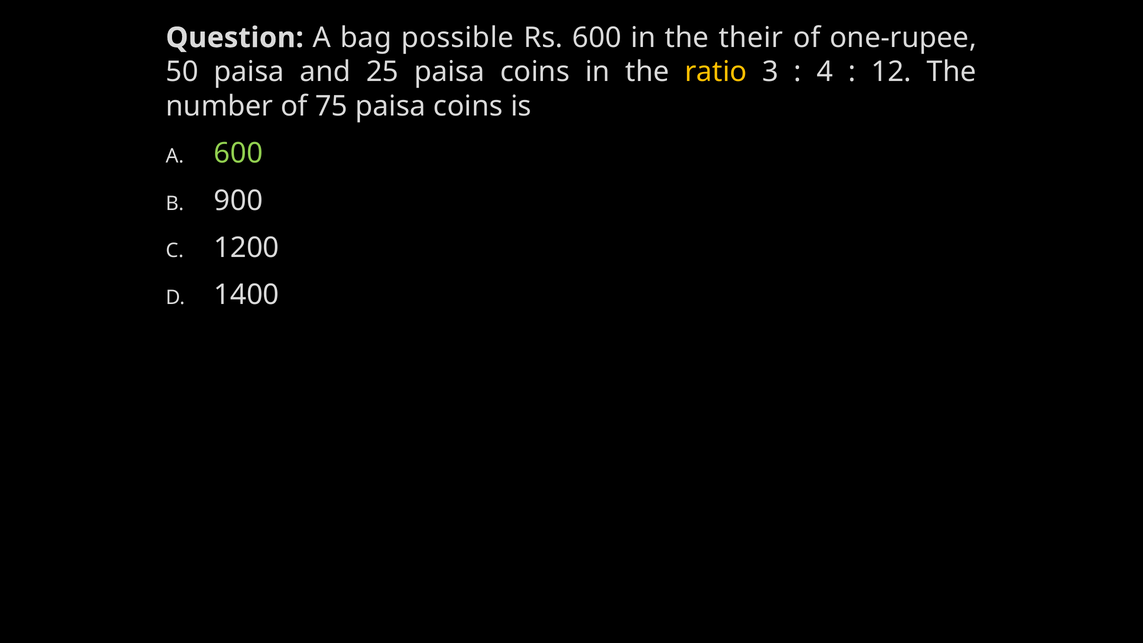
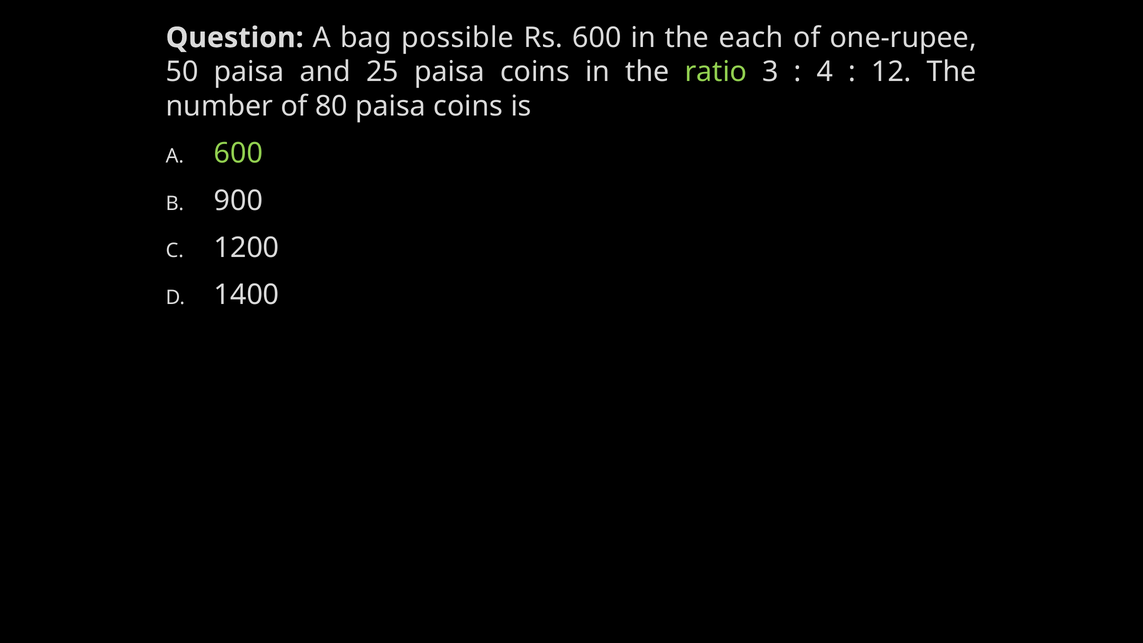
their: their -> each (751, 38)
ratio colour: yellow -> light green (716, 72)
75: 75 -> 80 (331, 106)
